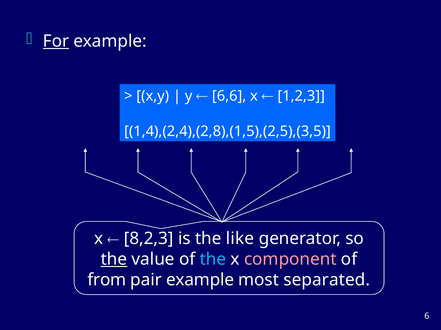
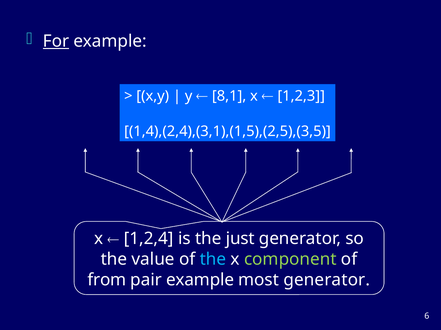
6,6: 6,6 -> 8,1 (229, 96)
1,4),(2,4),(2,8),(1,5),(2,5),(3,5: 1,4),(2,4),(2,8),(1,5),(2,5),(3,5 -> 1,4),(2,4),(3,1),(1,5),(2,5),(3,5 (227, 132)
8,2,3: 8,2,3 -> 1,2,4 (149, 239)
like: like -> just (240, 239)
the underline: present -> none (114, 260)
component colour: pink -> light green (290, 260)
most separated: separated -> generator (327, 280)
